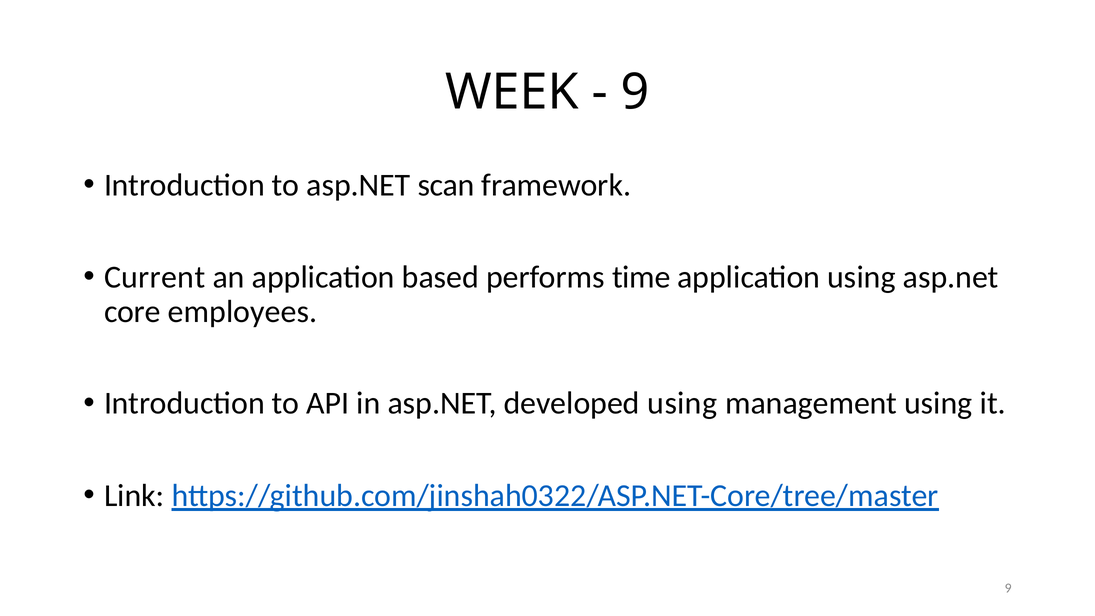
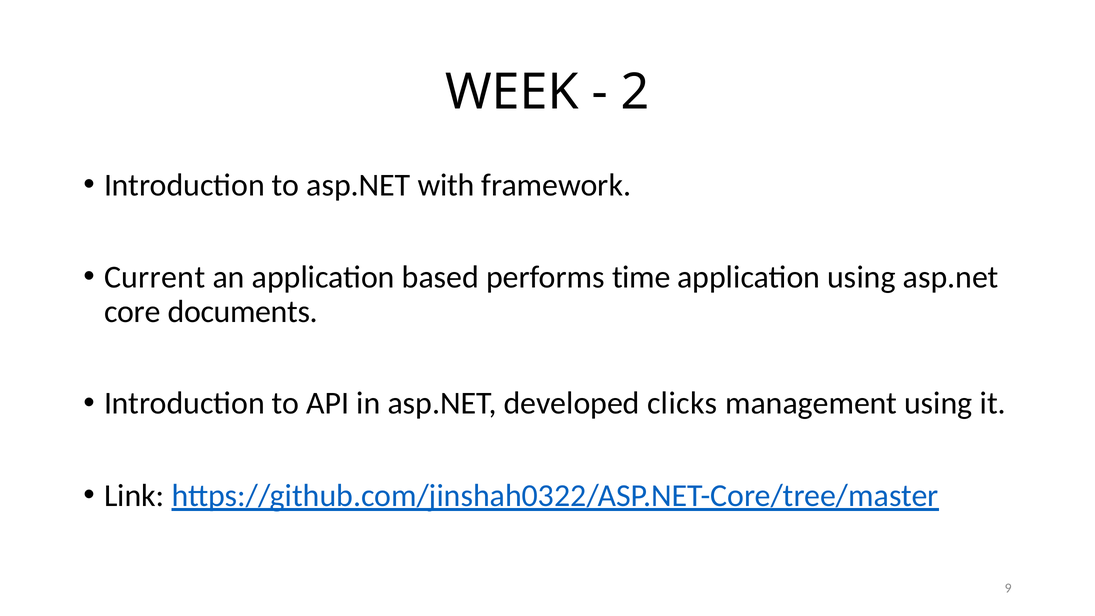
9: 9 -> 2 (635, 92)
scan: scan -> with (446, 185)
employees: employees -> documents (243, 311)
developed using: using -> clicks (682, 403)
